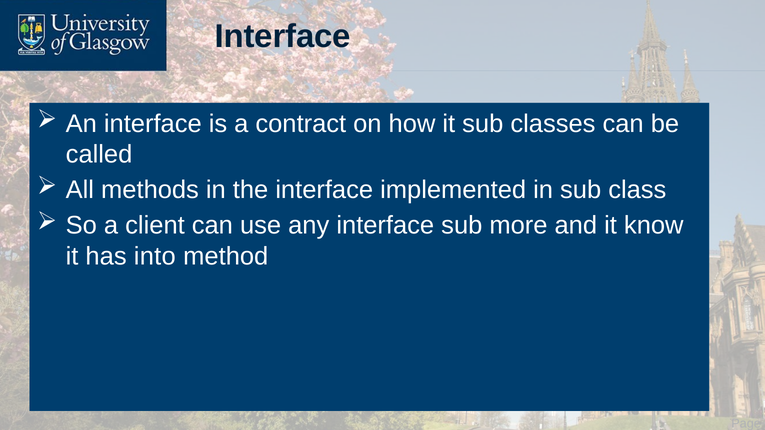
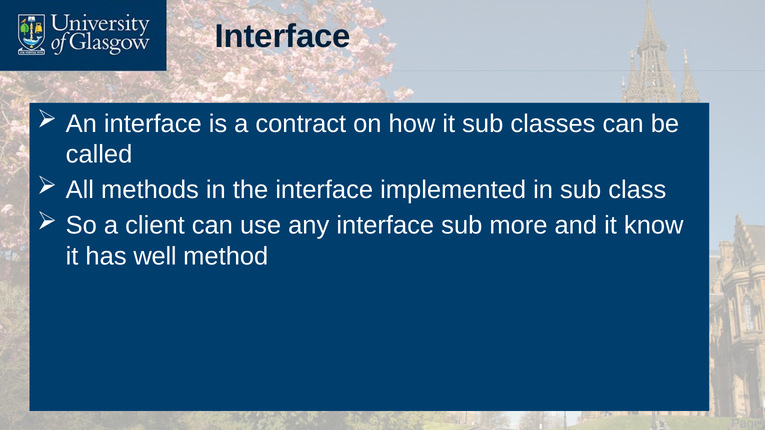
into: into -> well (155, 256)
